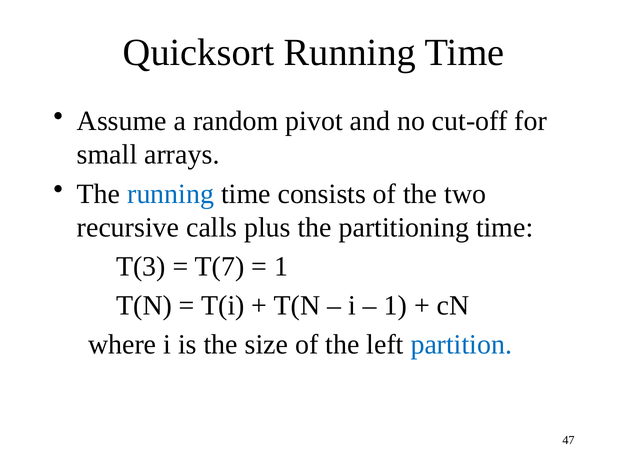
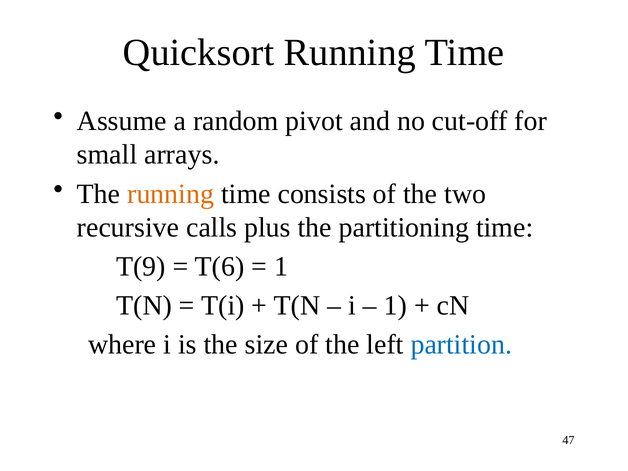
running colour: blue -> orange (171, 194)
T(3: T(3 -> T(9 (141, 266)
T(7: T(7 -> T(6 (220, 266)
